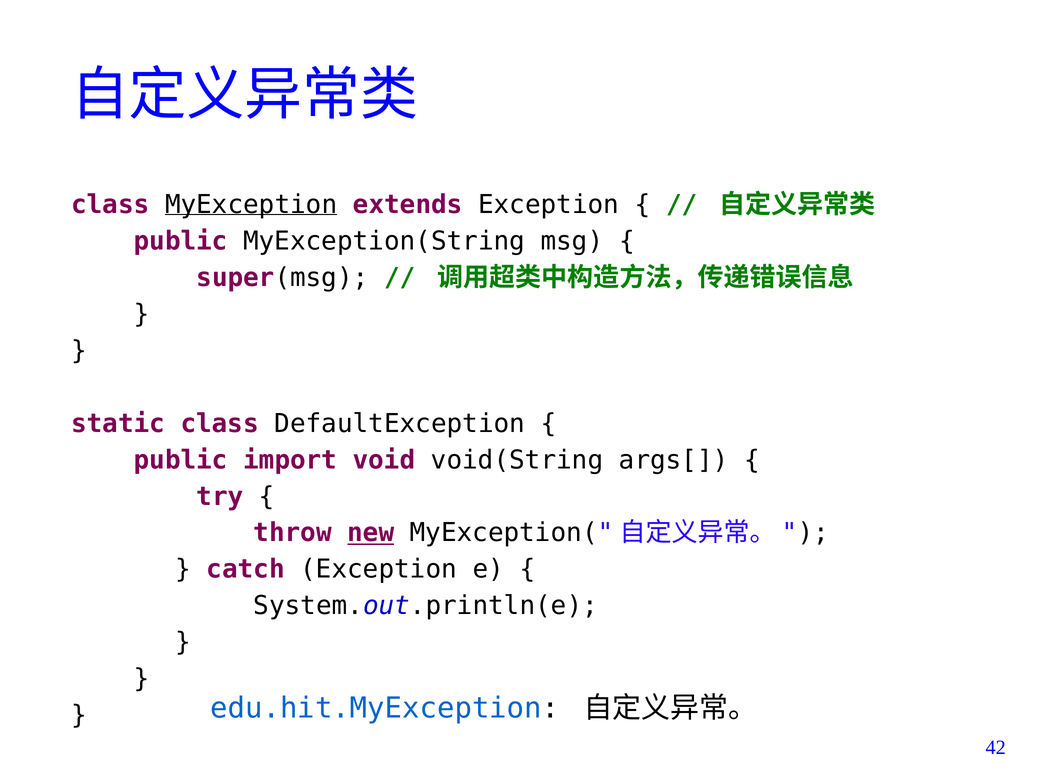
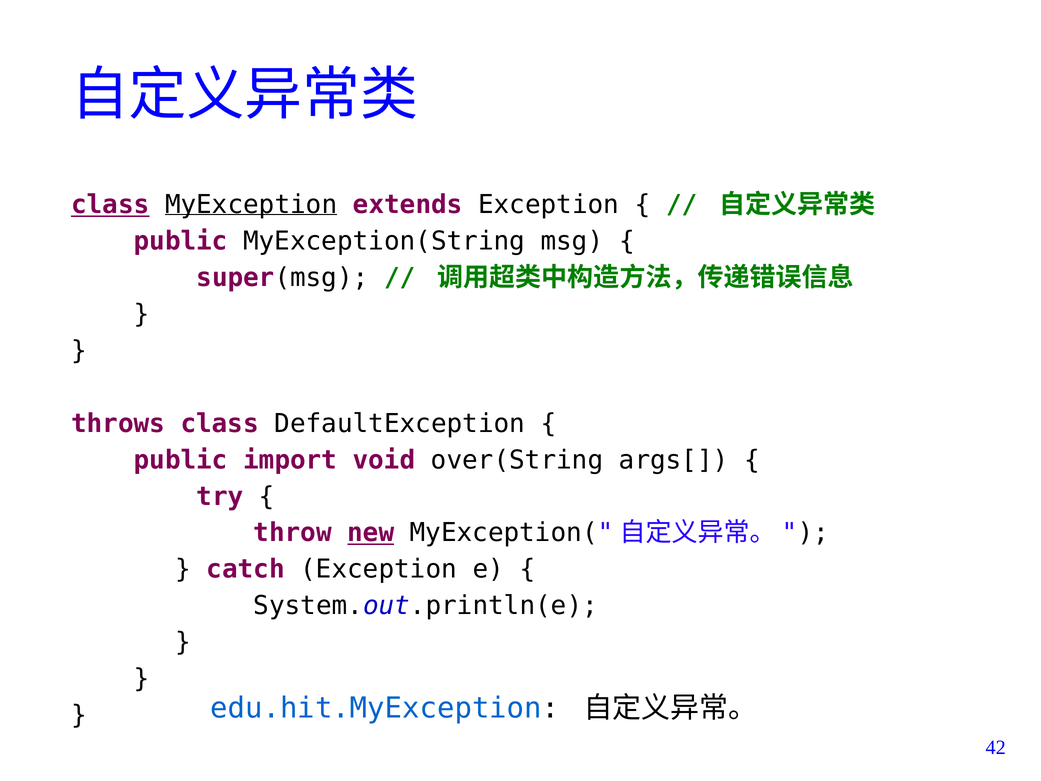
class underline: none -> present (110, 205)
static: static -> throws (118, 423)
void(String: void(String -> over(String (517, 460)
